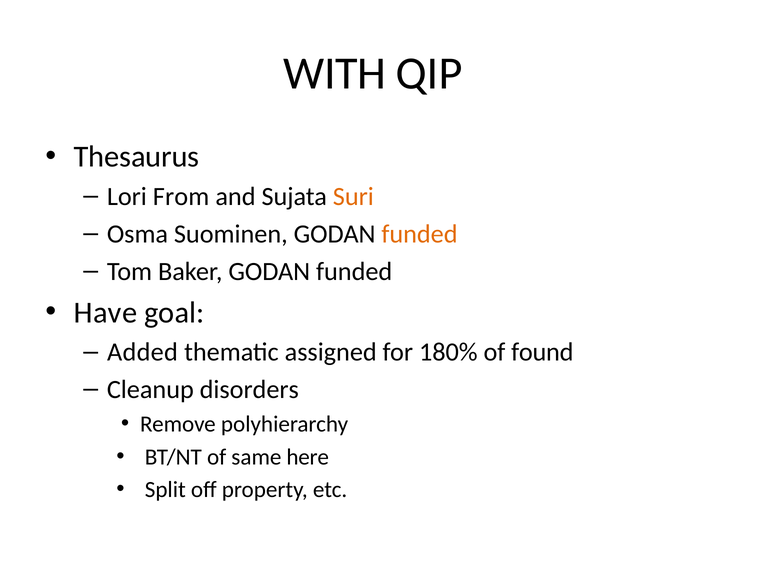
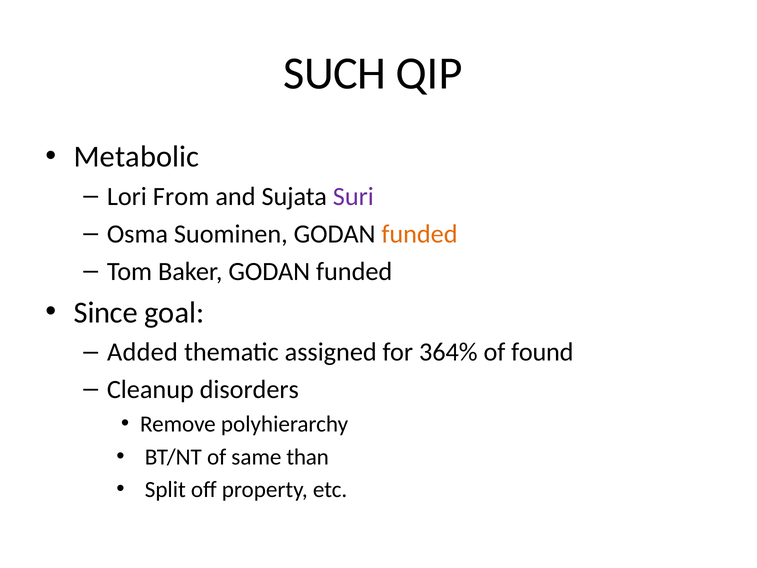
WITH: WITH -> SUCH (335, 73)
Thesaurus: Thesaurus -> Metabolic (136, 157)
Suri colour: orange -> purple (353, 196)
Have: Have -> Since (106, 312)
180%: 180% -> 364% (448, 352)
here: here -> than (308, 457)
